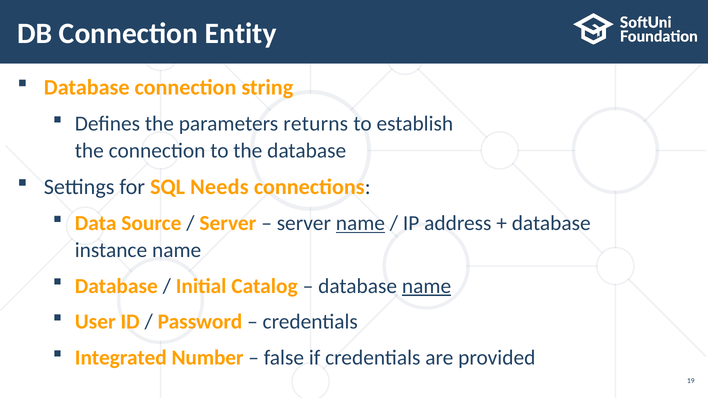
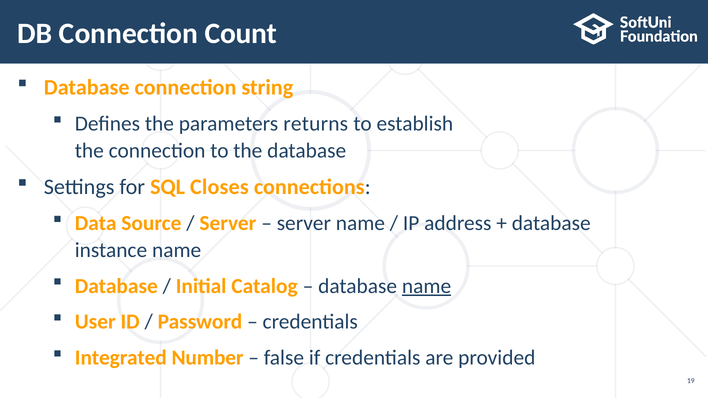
Entity: Entity -> Count (241, 34)
Needs: Needs -> Closes (219, 187)
name underline: present -> none (360, 223)
